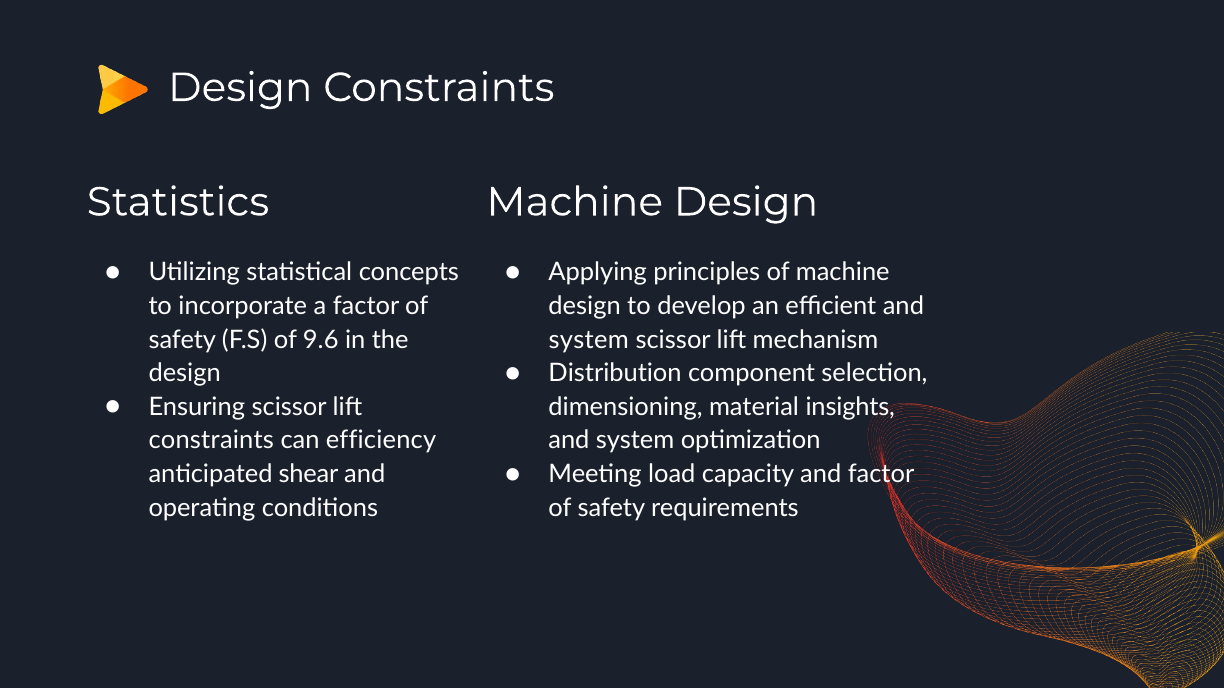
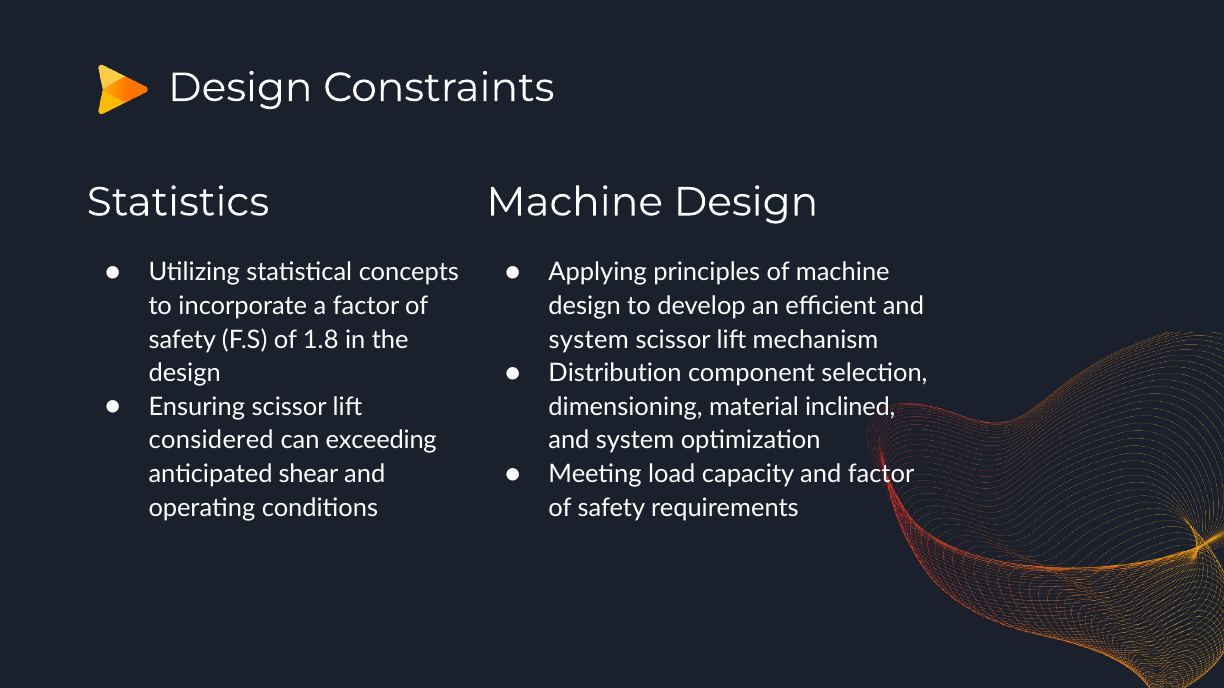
9.6: 9.6 -> 1.8 (321, 340)
insights: insights -> inclined (850, 407)
constraints: constraints -> considered (211, 441)
efficiency: efficiency -> exceeding (381, 441)
